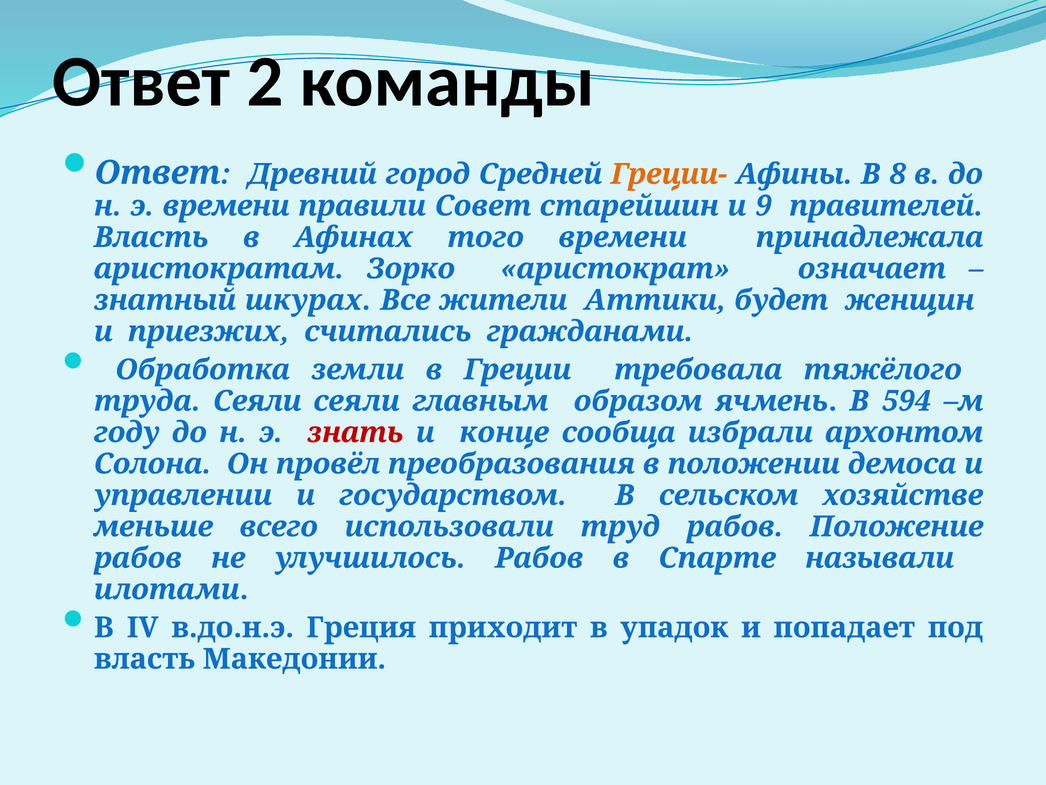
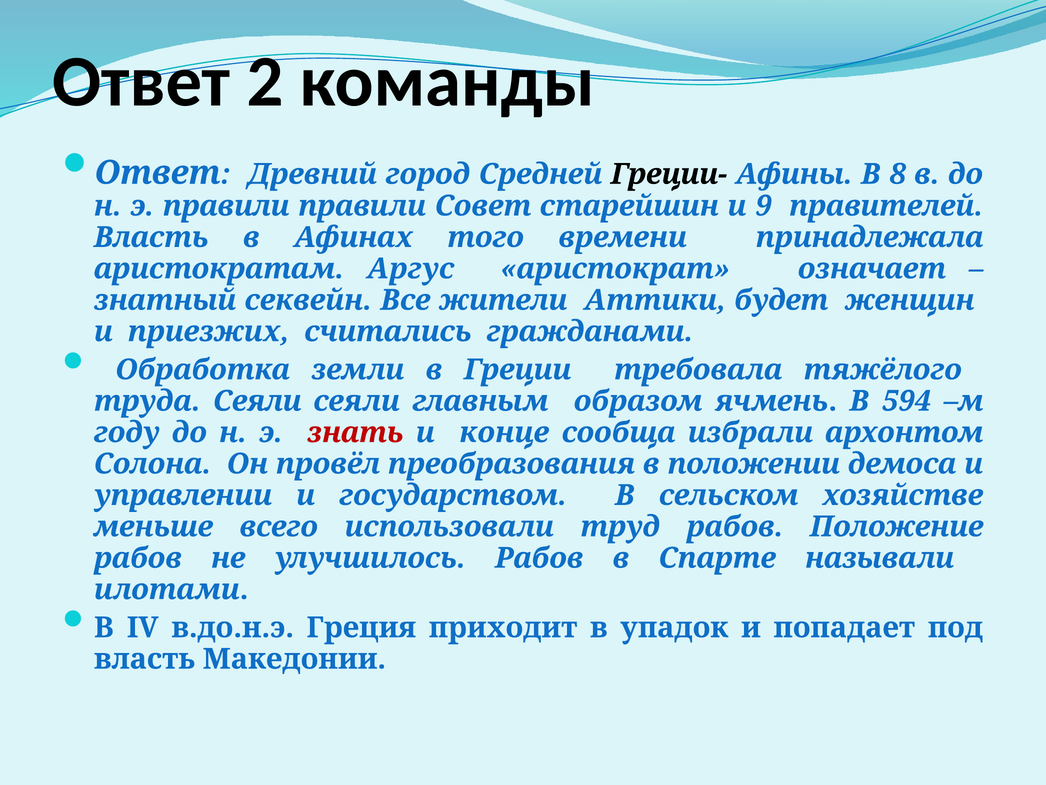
Греции- colour: orange -> black (669, 174)
э времени: времени -> правили (226, 206)
Зорко: Зорко -> Аргус (411, 269)
шкурах: шкурах -> секвейн (308, 300)
